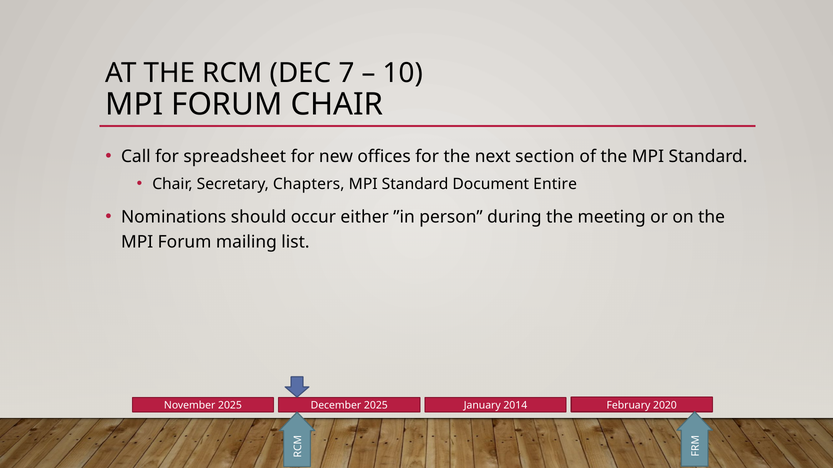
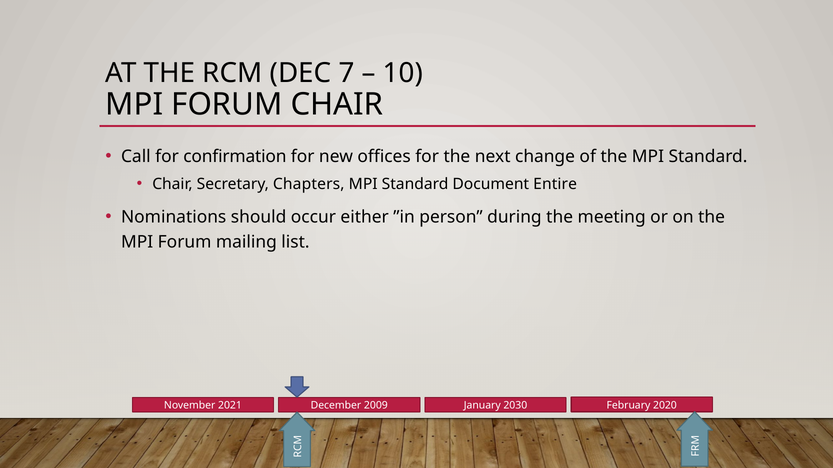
spreadsheet: spreadsheet -> confirmation (235, 157)
section: section -> change (545, 157)
November 2025: 2025 -> 2021 (230, 406)
December 2025: 2025 -> 2009 (376, 406)
2014: 2014 -> 2030 (515, 406)
